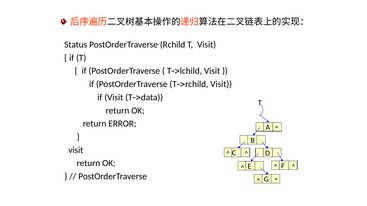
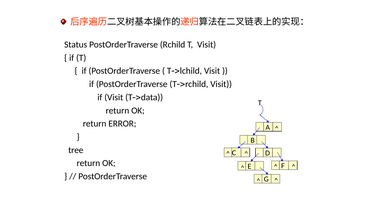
visit: visit -> tree (76, 150)
